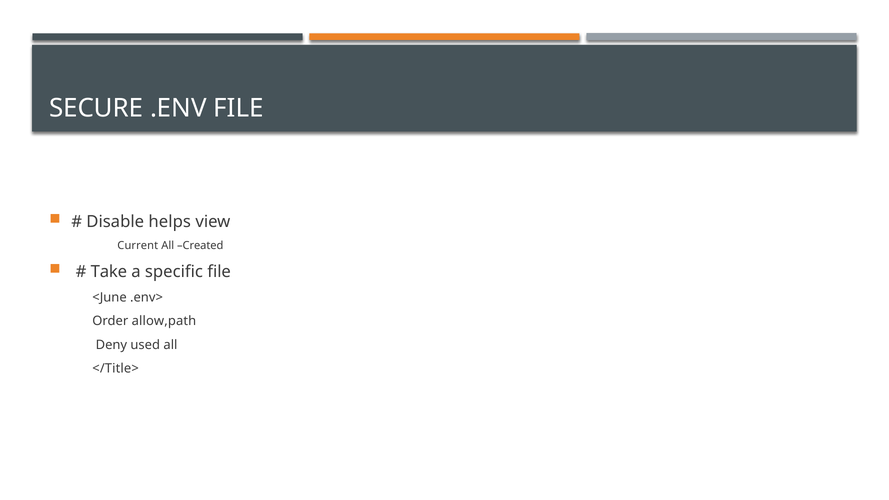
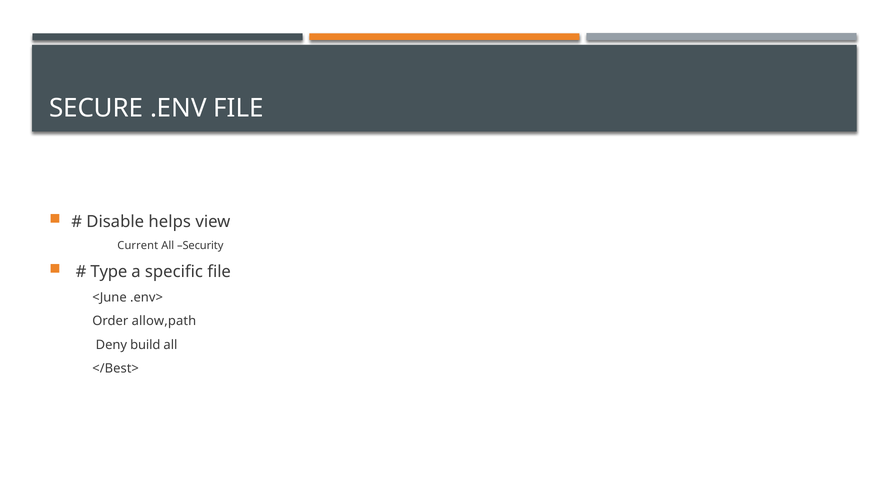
Created: Created -> Security (200, 246)
Take: Take -> Type (109, 272)
used: used -> build (145, 345)
</Title>: </Title> -> </Best> (116, 369)
